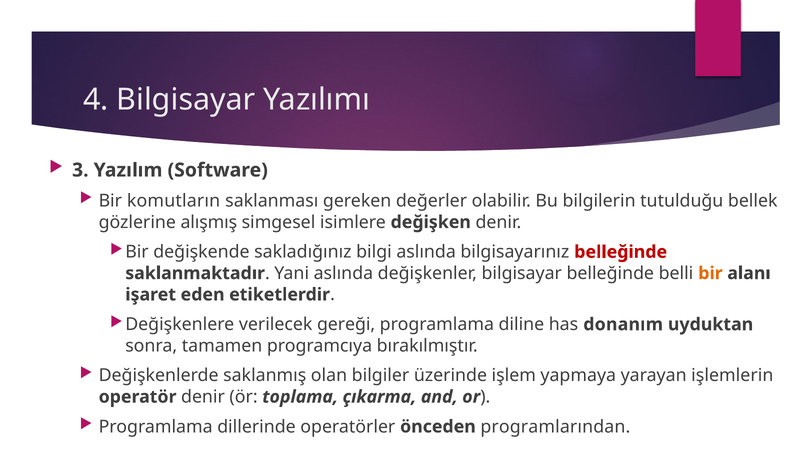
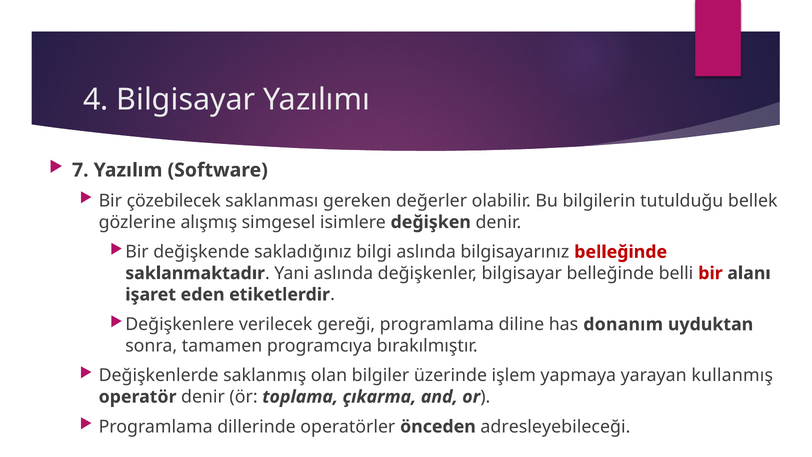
3: 3 -> 7 (80, 170)
komutların: komutların -> çözebilecek (174, 201)
bir colour: orange -> red (710, 273)
işlemlerin: işlemlerin -> kullanmış (732, 375)
programlarından: programlarından -> adresleyebileceği (555, 426)
